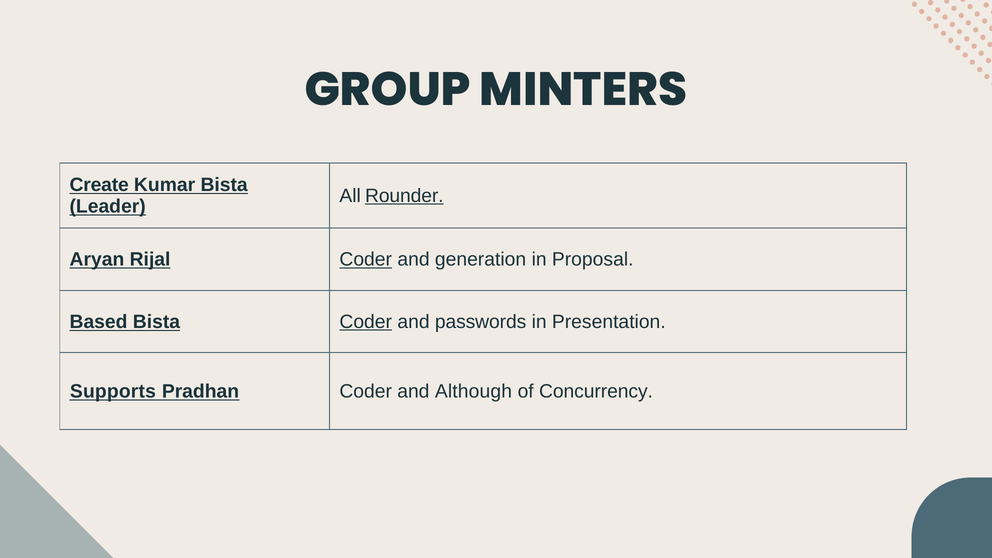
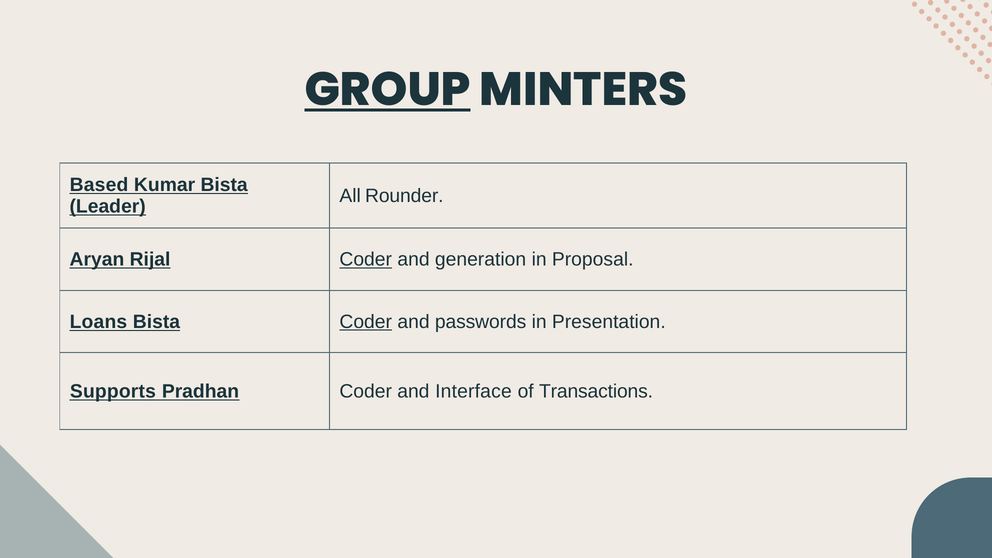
GROUP underline: none -> present (388, 90)
Create: Create -> Based (99, 185)
Rounder underline: present -> none (404, 196)
Based: Based -> Loans (98, 322)
Although: Although -> Interface (473, 391)
Concurrency: Concurrency -> Transactions (596, 391)
